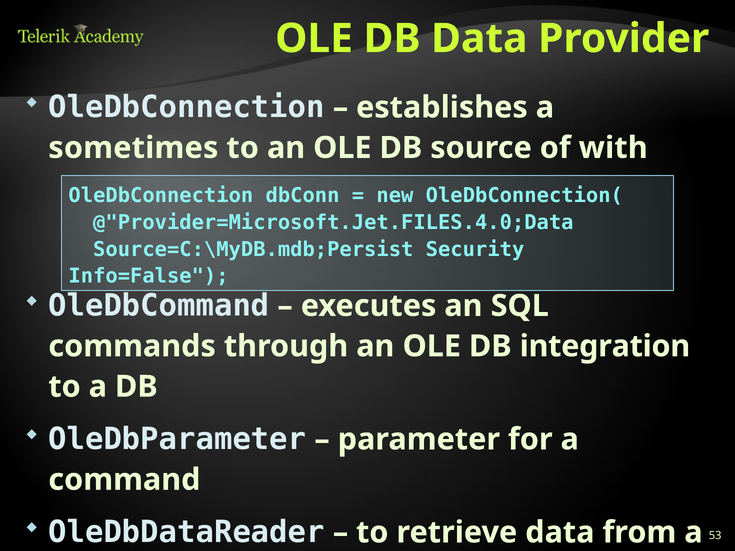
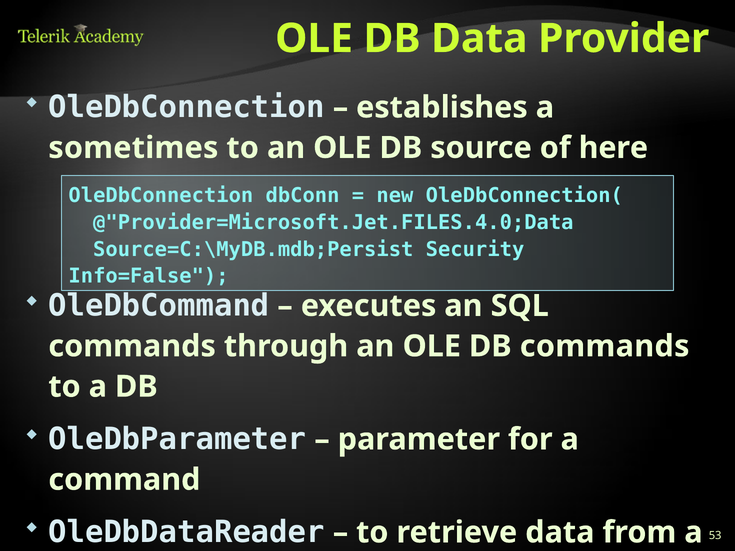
with: with -> here (613, 148)
DB integration: integration -> commands (605, 346)
